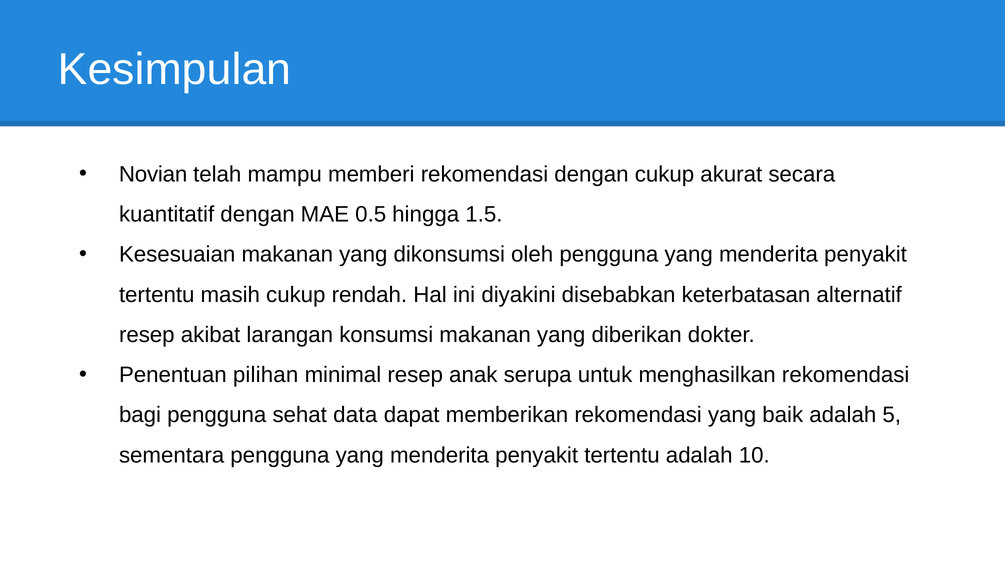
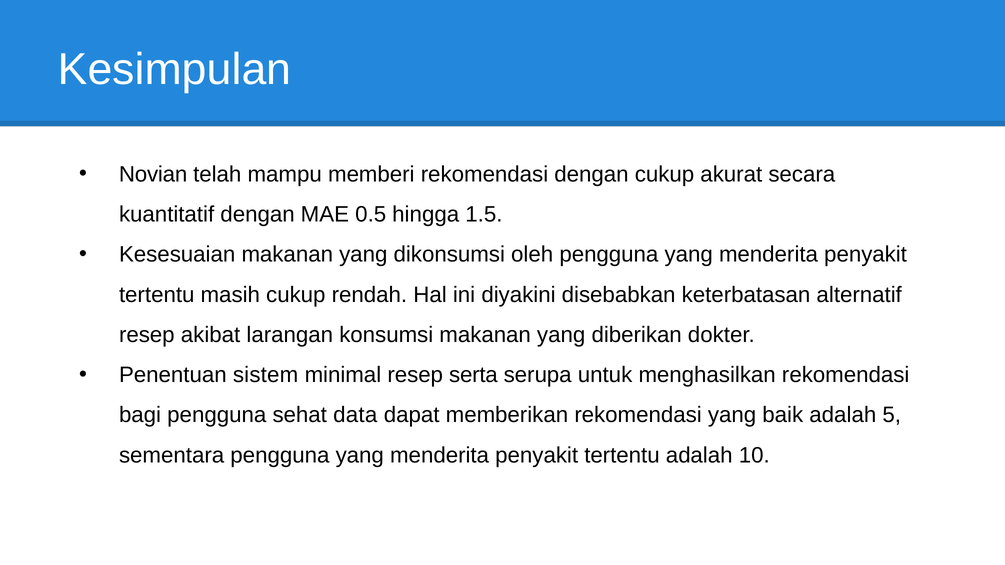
pilihan: pilihan -> sistem (266, 375)
anak: anak -> serta (473, 375)
